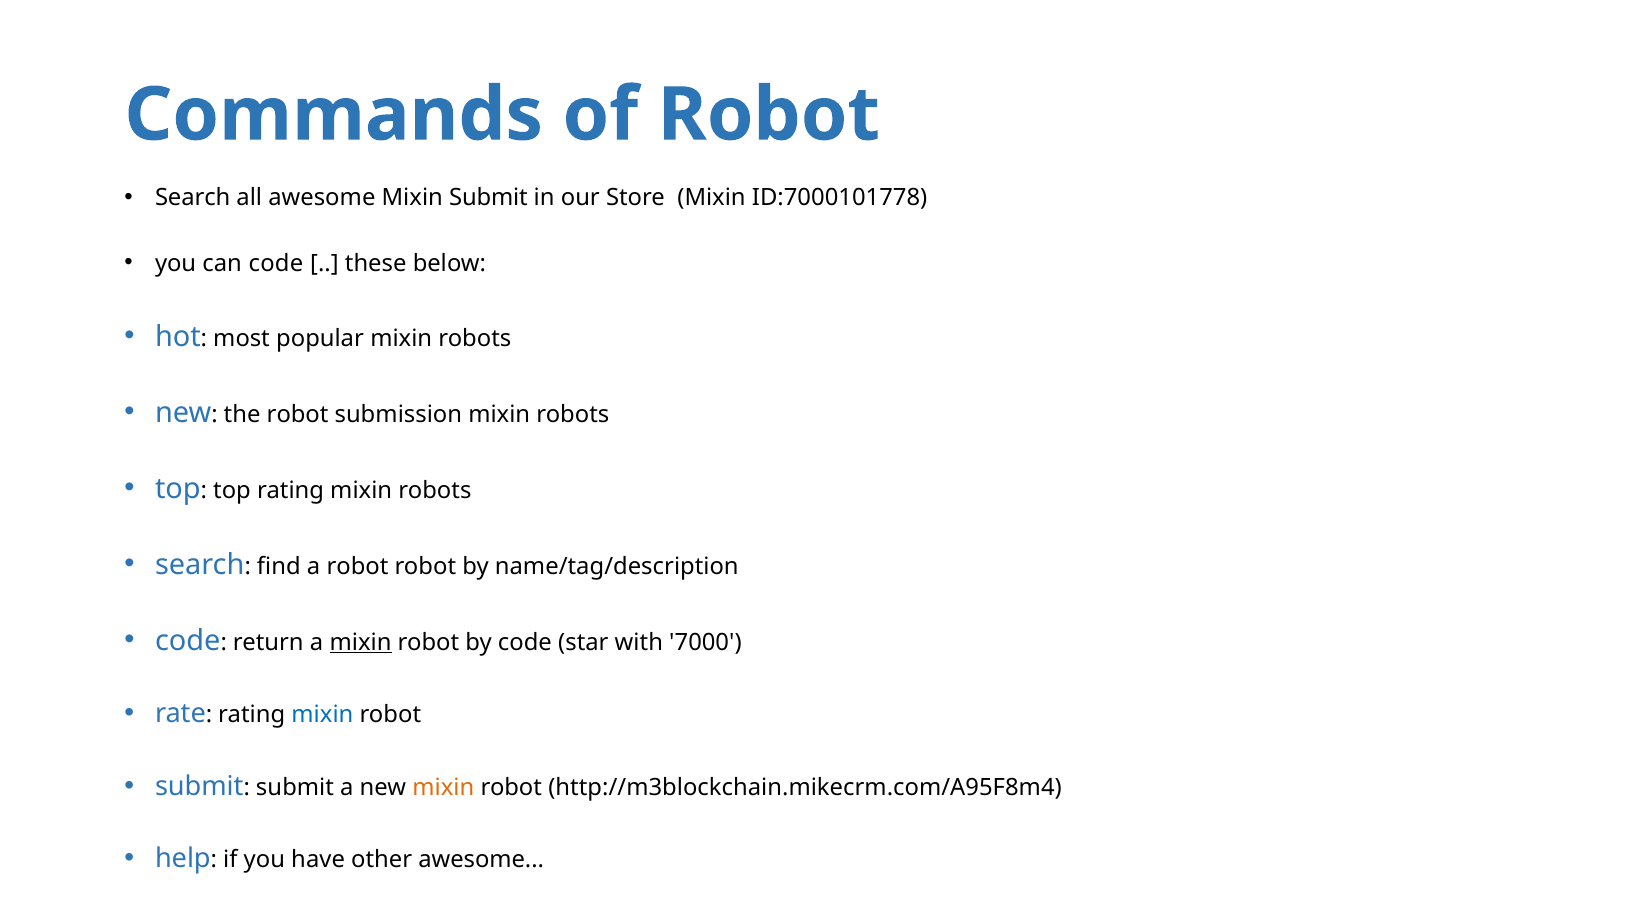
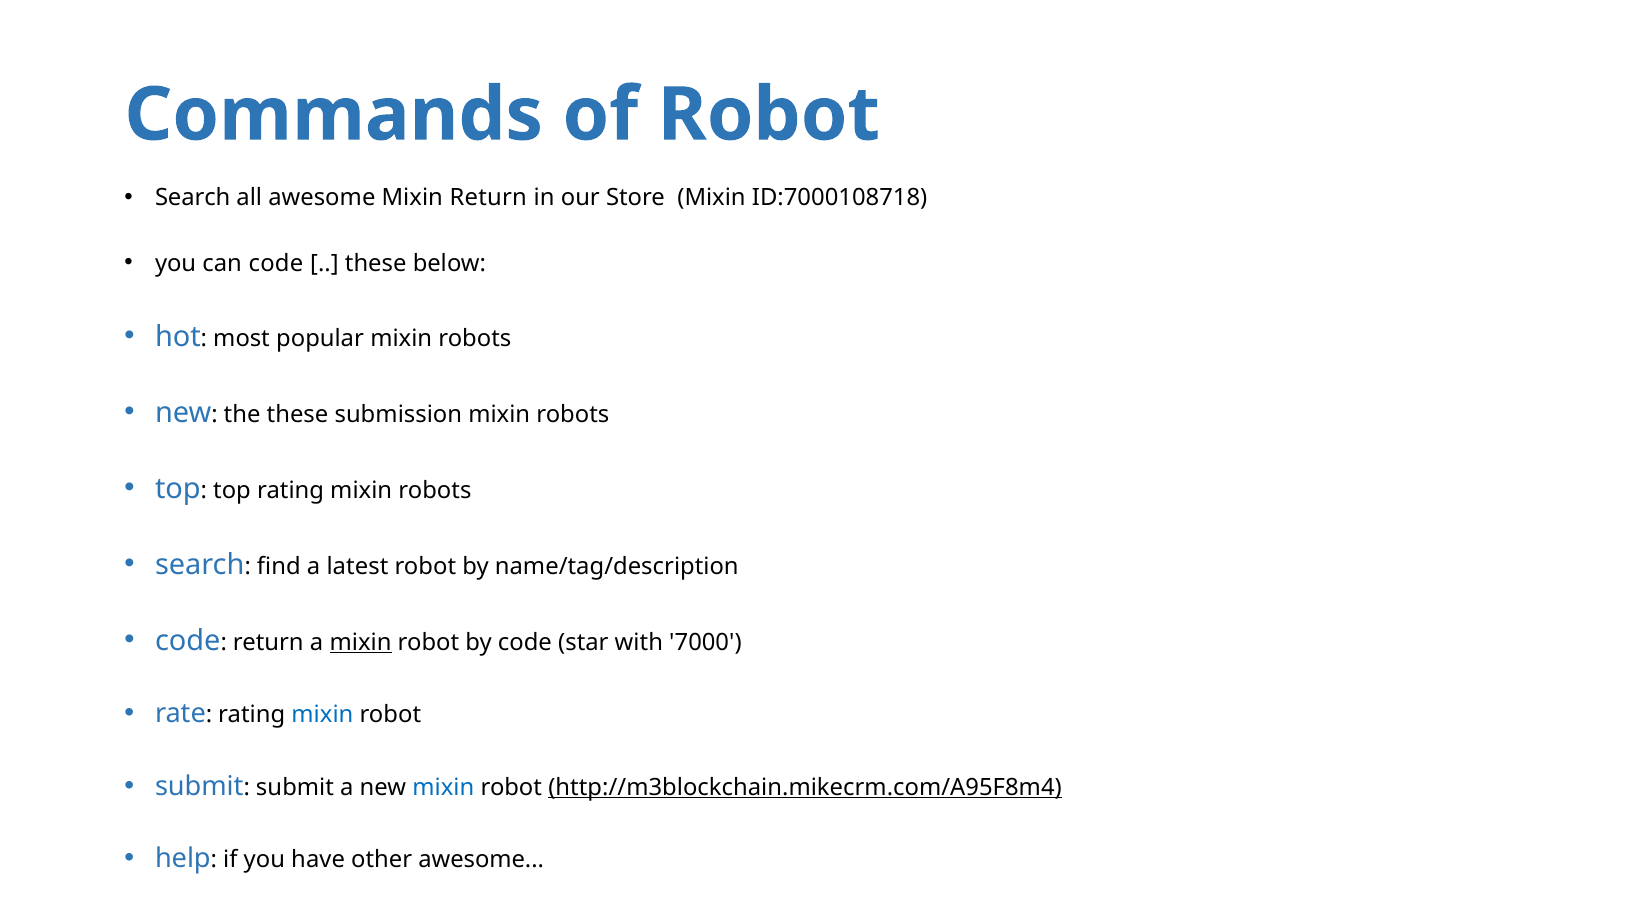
Mixin Submit: Submit -> Return (488, 198)
ID:7000101778: ID:7000101778 -> ID:7000108718 (840, 198)
the robot: robot -> these (298, 414)
a robot: robot -> latest (357, 566)
mixin colour: orange -> blue (443, 787)
http://m3blockchain.mikecrm.com/A95F8m4 underline: none -> present (805, 787)
